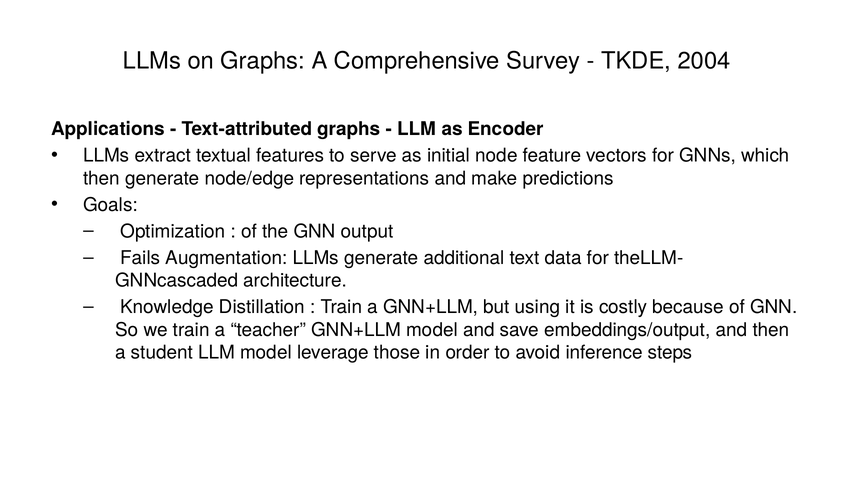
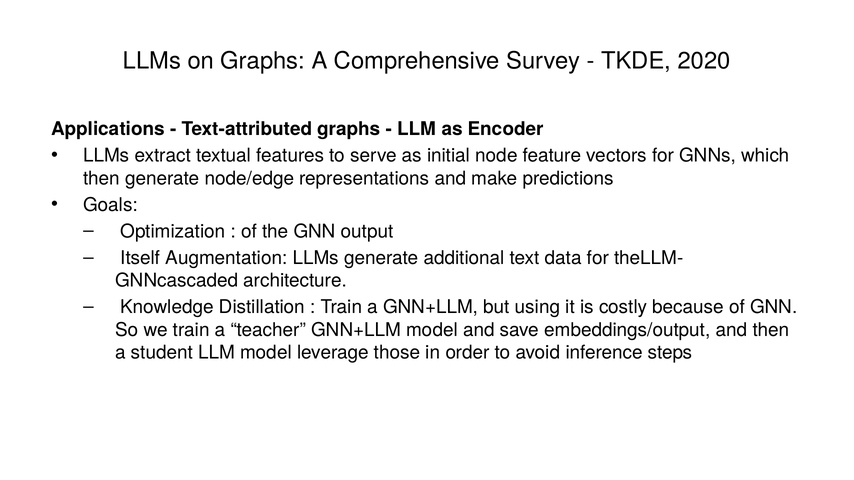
2004: 2004 -> 2020 (704, 61)
Fails: Fails -> Itself (140, 258)
